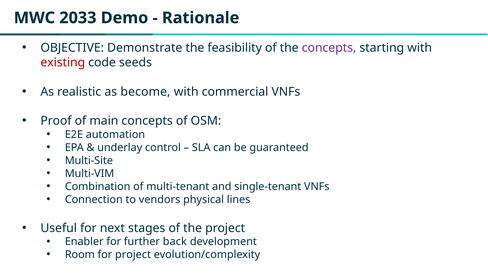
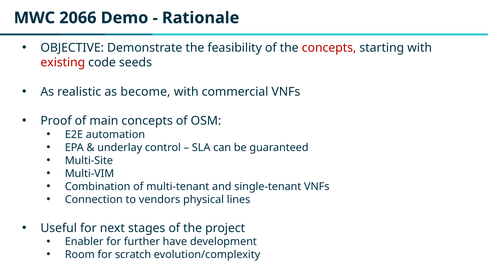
2033: 2033 -> 2066 (78, 18)
concepts colour: purple -> red (329, 48)
back: back -> have (175, 242)
for project: project -> scratch (133, 255)
